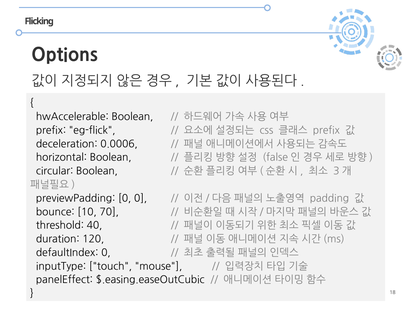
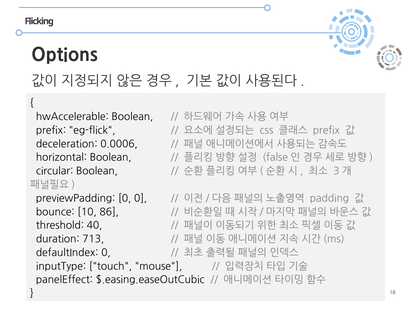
70: 70 -> 86 (109, 211)
120: 120 -> 713 (93, 239)
